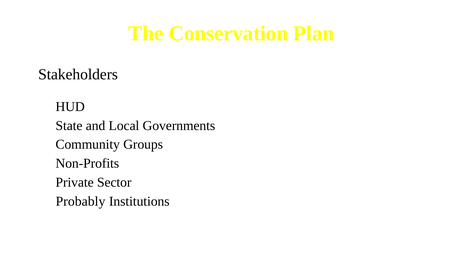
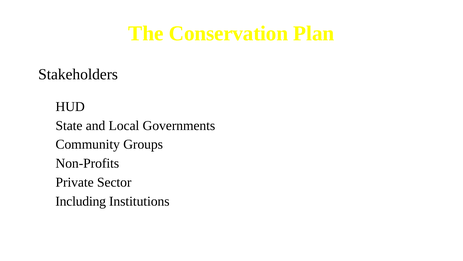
Probably: Probably -> Including (81, 201)
